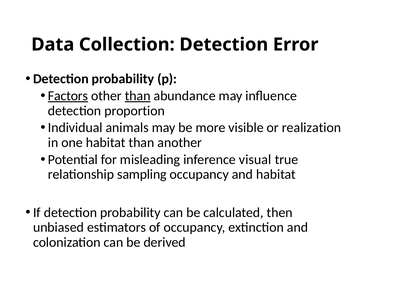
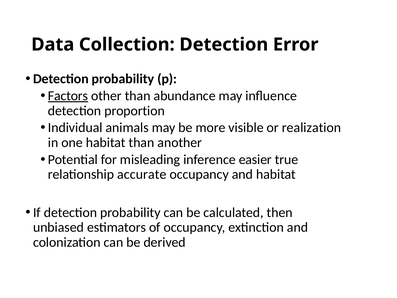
than underline: present -> none (138, 96)
visual: visual -> easier (255, 159)
sampling: sampling -> accurate (142, 174)
